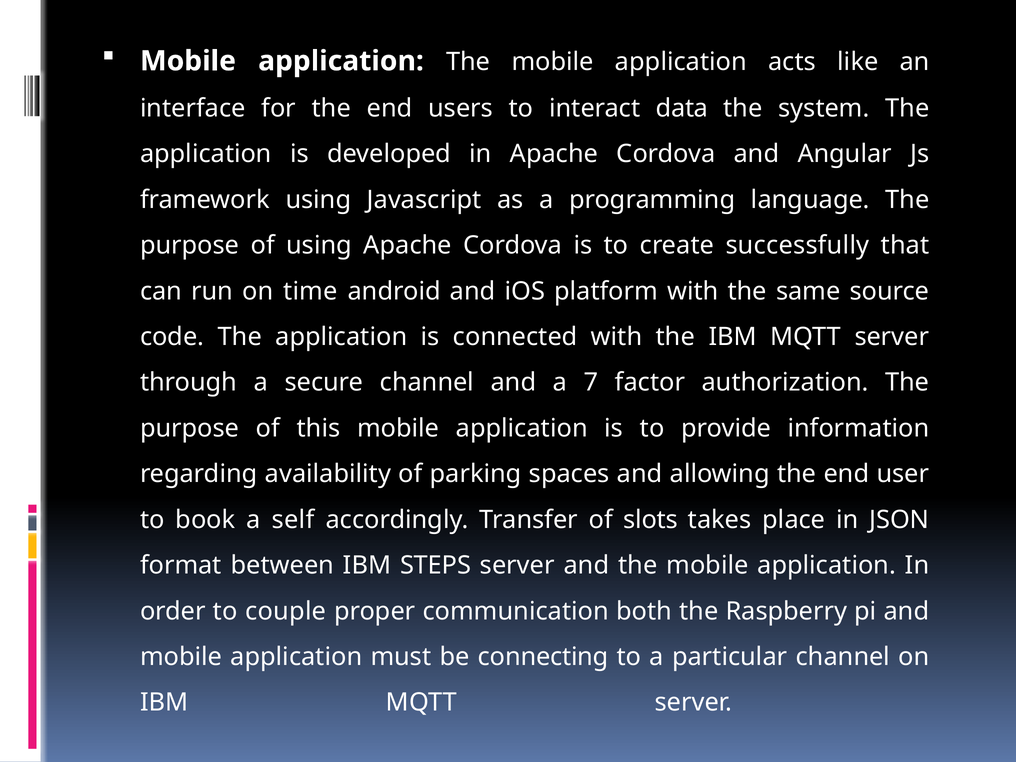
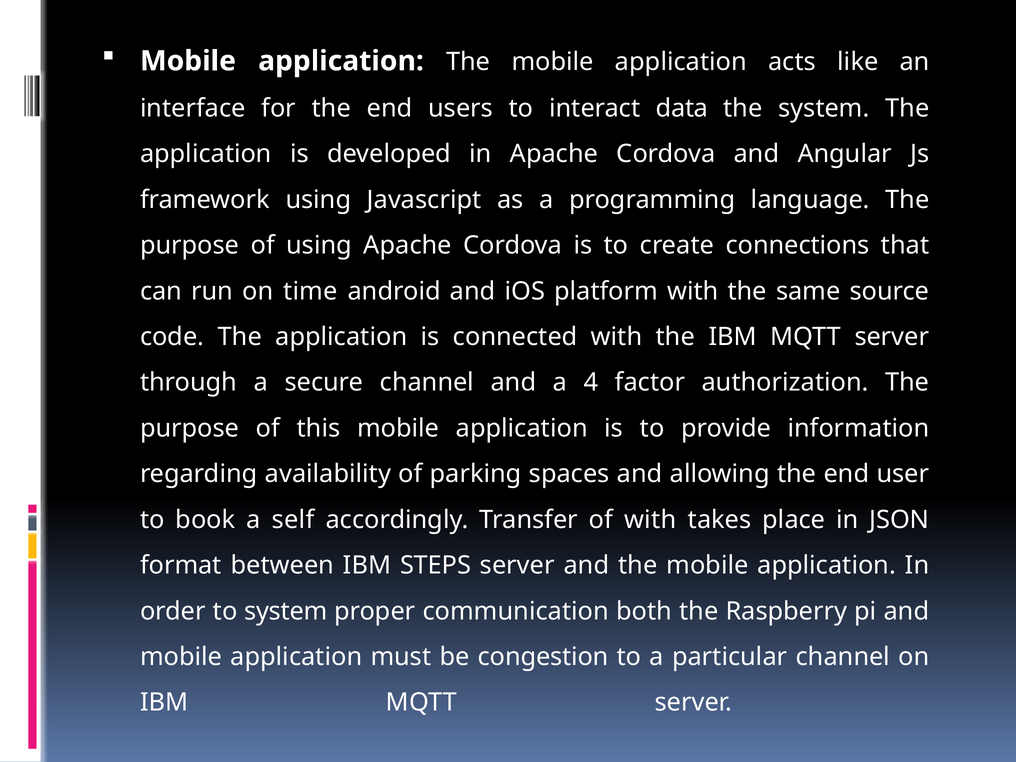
successfully: successfully -> connections (798, 245)
7: 7 -> 4 (591, 383)
of slots: slots -> with (650, 520)
to couple: couple -> system (286, 611)
connecting: connecting -> congestion (543, 657)
